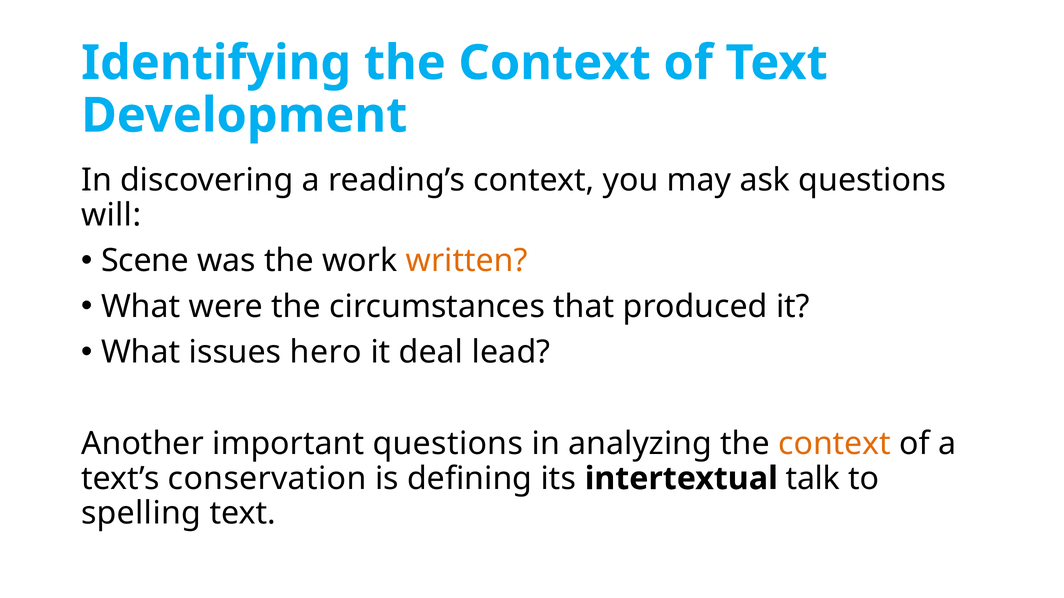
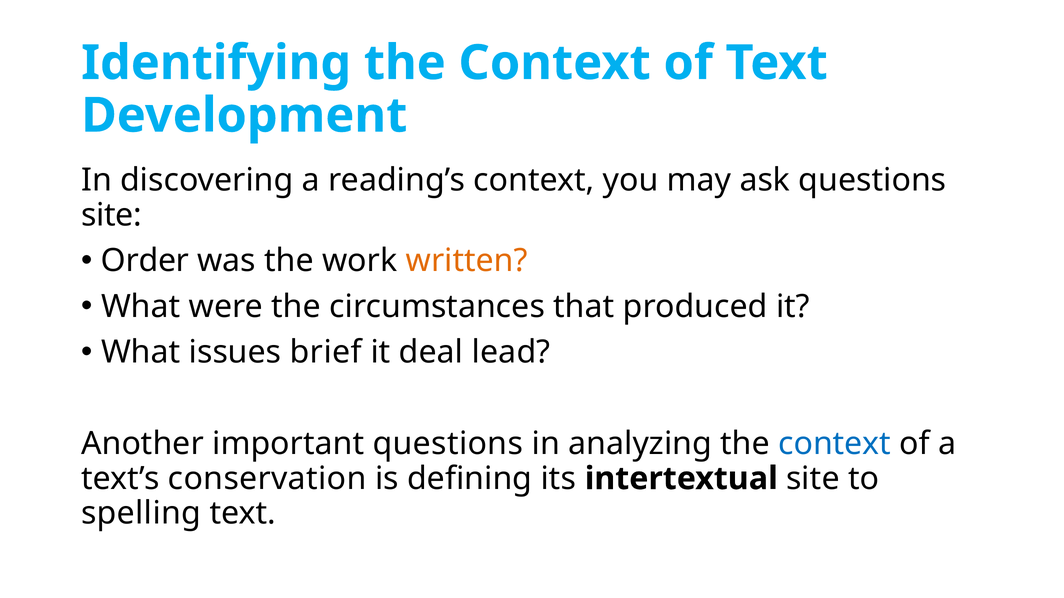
will: will -> site (112, 215)
Scene: Scene -> Order (145, 261)
hero: hero -> brief (326, 353)
context colour: orange -> blue (835, 444)
intertextual talk: talk -> site (813, 479)
